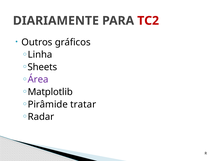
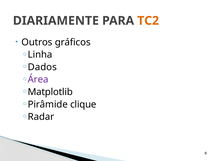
TC2 colour: red -> orange (148, 21)
Sheets: Sheets -> Dados (42, 67)
tratar: tratar -> clique (83, 105)
